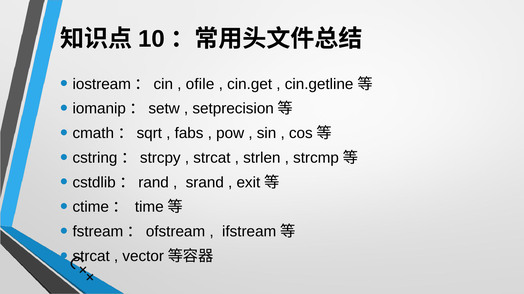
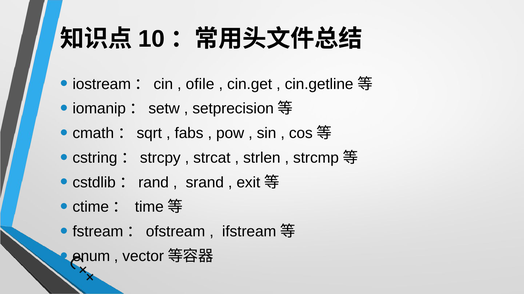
strcat: strcat -> enum (91, 257)
